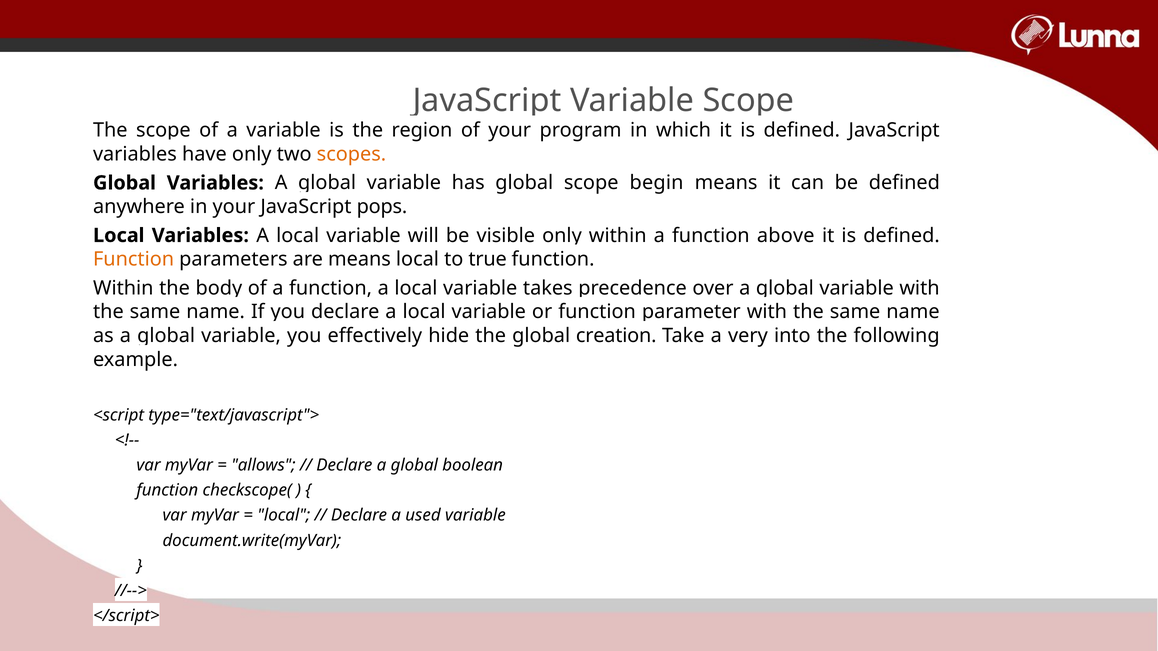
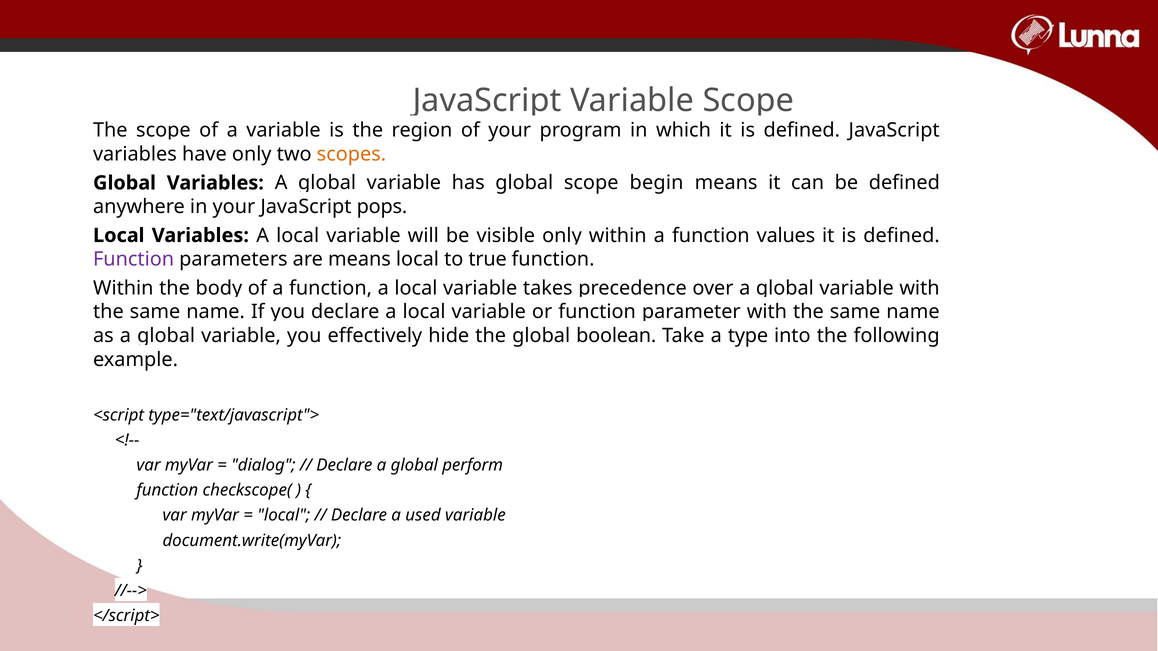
above: above -> values (786, 236)
Function colour: orange -> purple (134, 260)
creation: creation -> boolean (616, 336)
very: very -> type (748, 336)
allows: allows -> dialog (263, 465)
boolean: boolean -> perform (473, 465)
